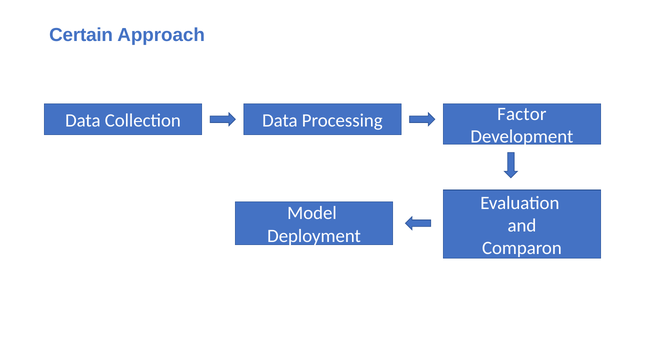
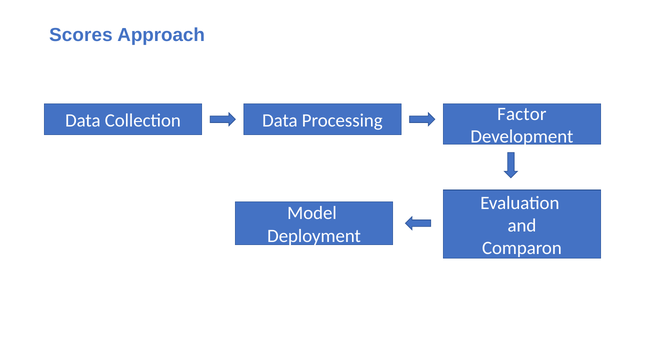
Certain: Certain -> Scores (81, 35)
